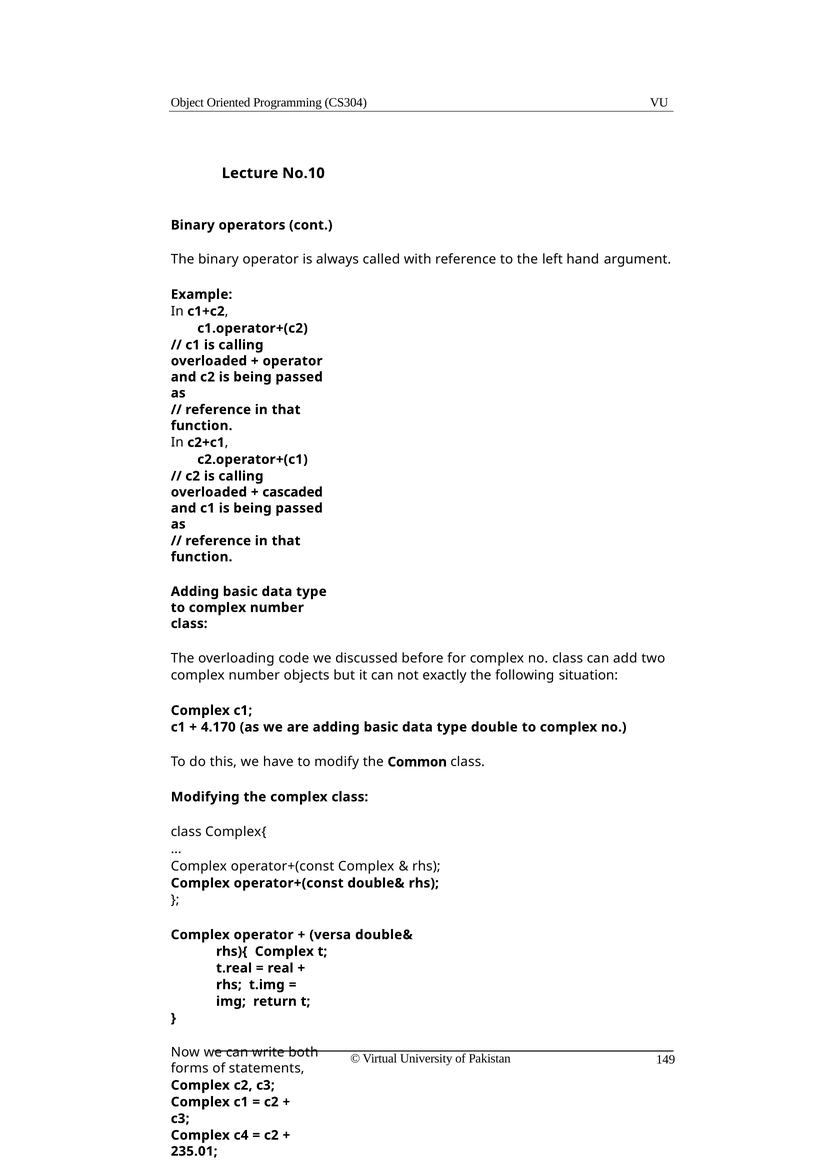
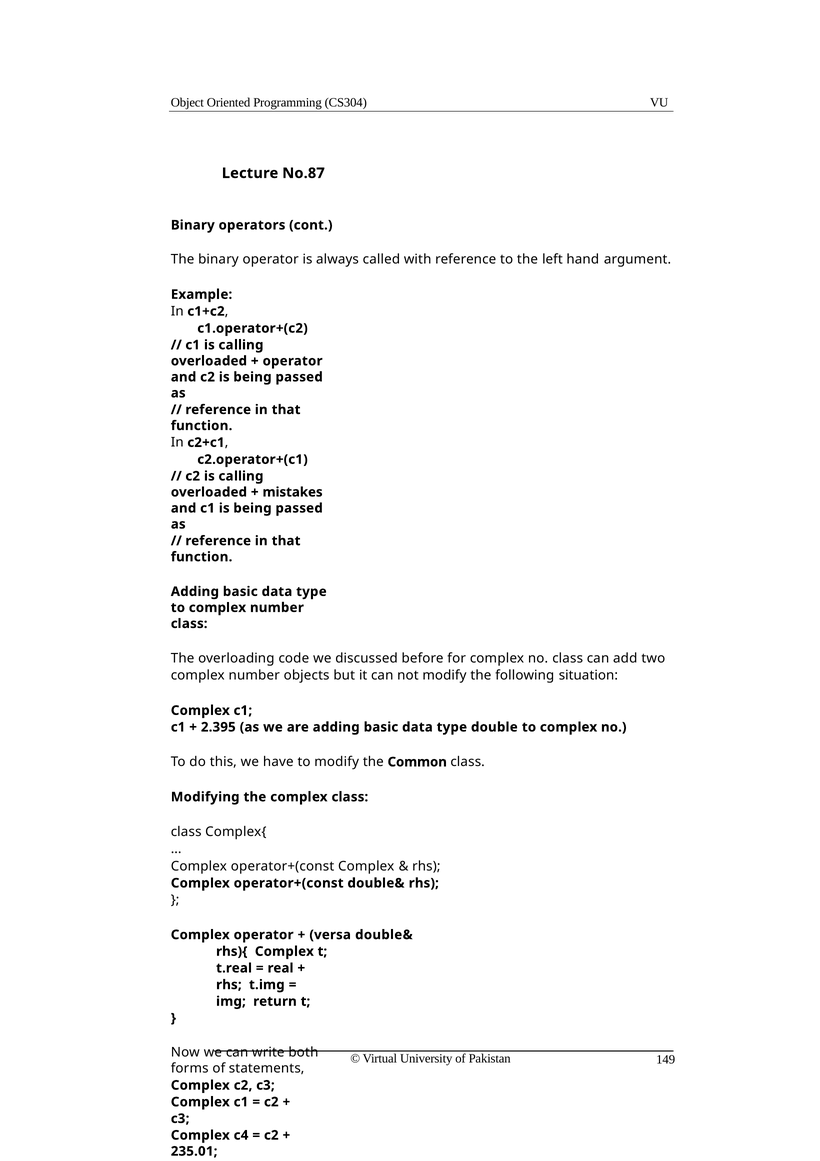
No.10: No.10 -> No.87 (304, 173)
cascaded: cascaded -> mistakes (293, 492)
not exactly: exactly -> modify (444, 675)
4.170: 4.170 -> 2.395 (218, 727)
